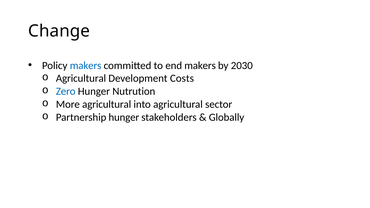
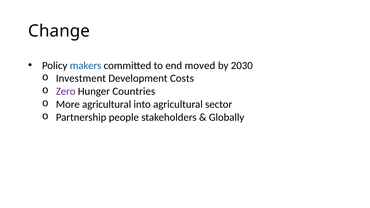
end makers: makers -> moved (200, 65)
Agricultural: Agricultural -> Investment (81, 78)
Zero colour: blue -> purple (66, 91)
Nutrution: Nutrution -> Countries (134, 91)
Partnership hunger: hunger -> people (124, 117)
